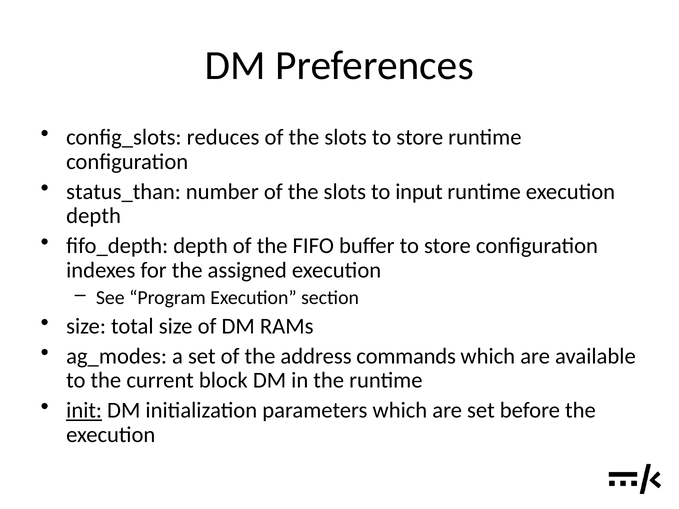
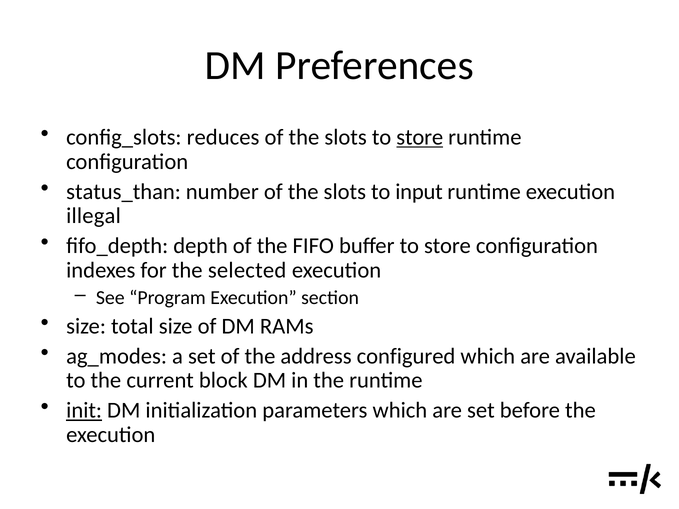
store underline: none -> present (420, 137)
depth: depth -> illegal (94, 216)
assigned: assigned -> selected (247, 270)
commands: commands -> configured (406, 356)
